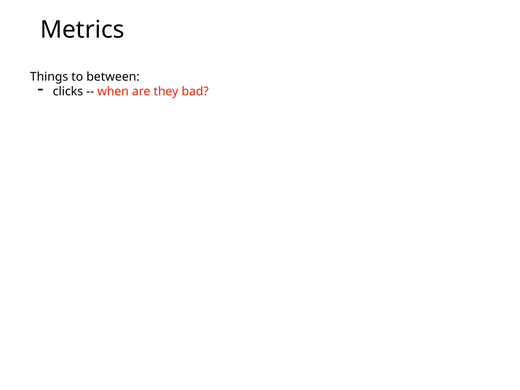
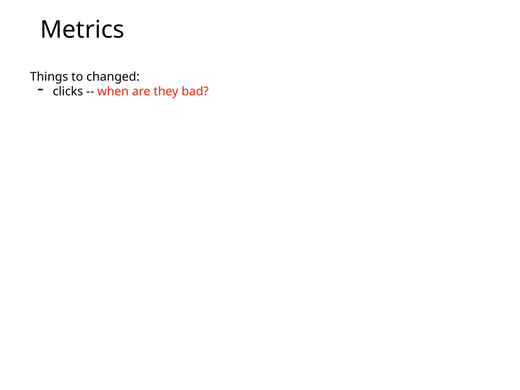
between: between -> changed (113, 77)
